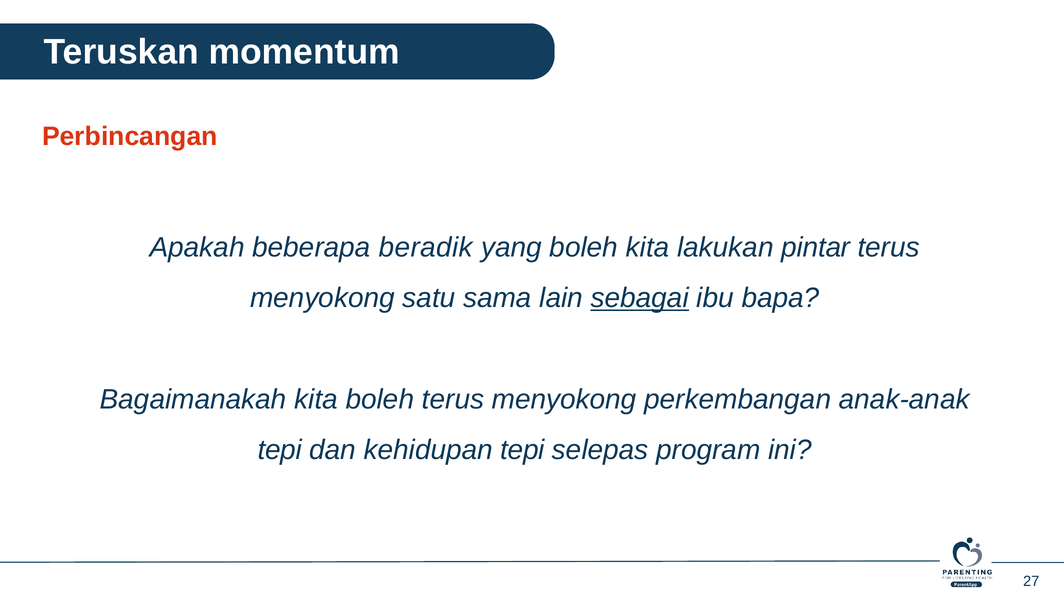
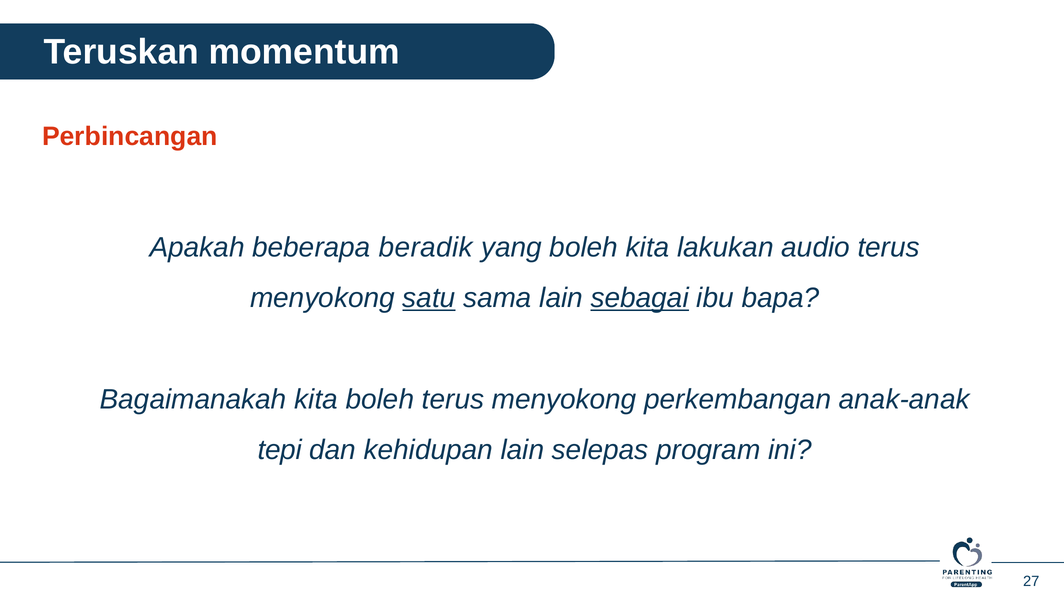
pintar: pintar -> audio (816, 247)
satu underline: none -> present (429, 298)
kehidupan tepi: tepi -> lain (522, 450)
